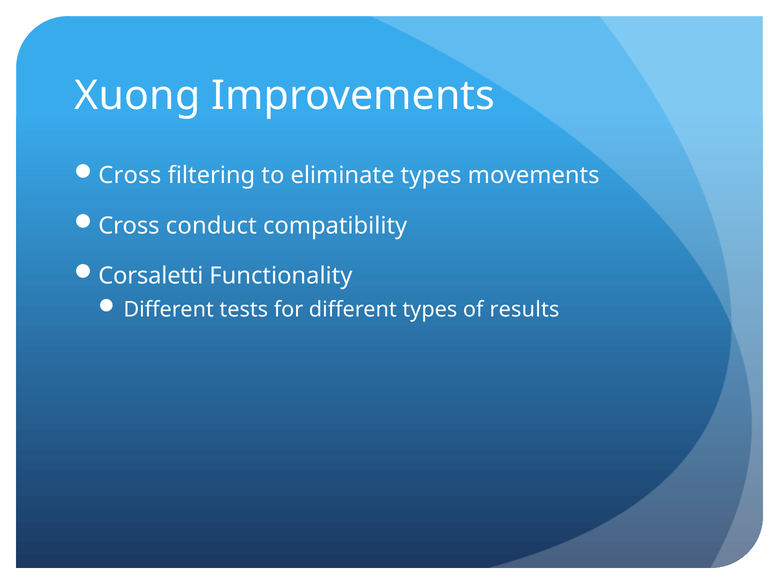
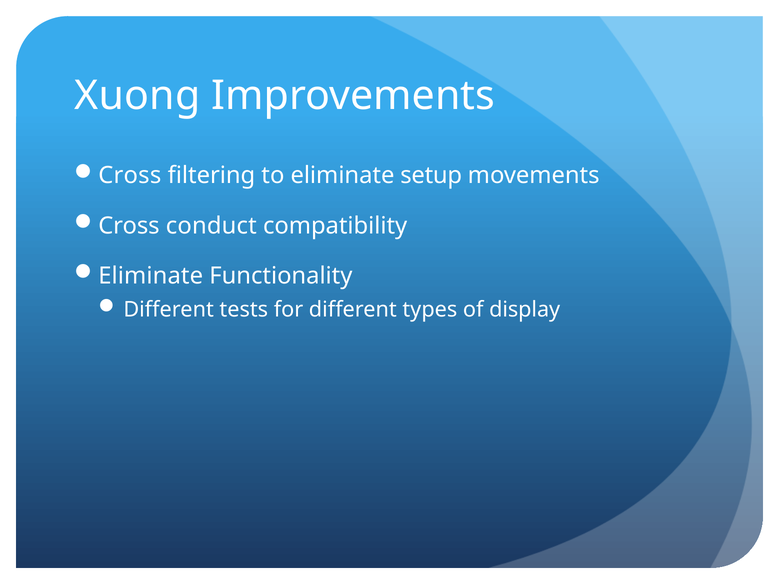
eliminate types: types -> setup (431, 176)
Corsaletti: Corsaletti -> Eliminate (151, 276)
results: results -> display (525, 310)
